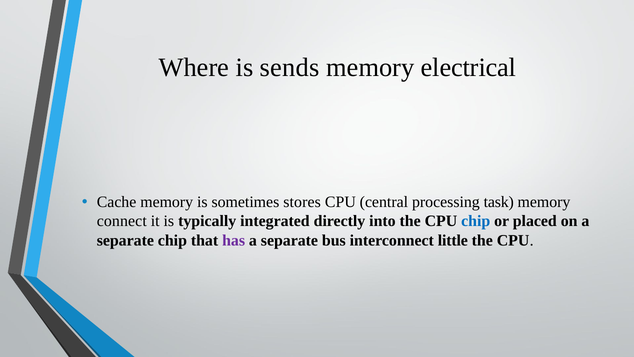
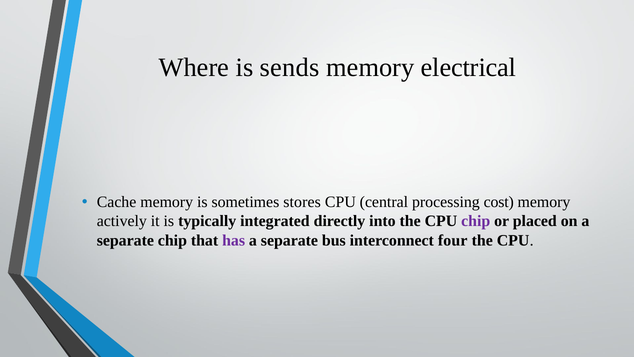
task: task -> cost (499, 202)
connect: connect -> actively (122, 221)
chip colour: blue -> purple (476, 221)
little: little -> four (453, 240)
